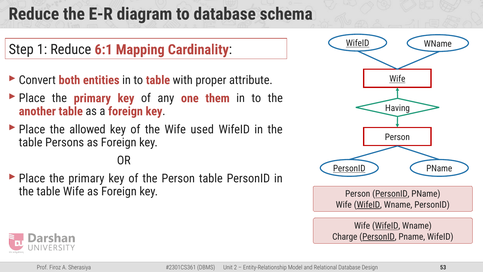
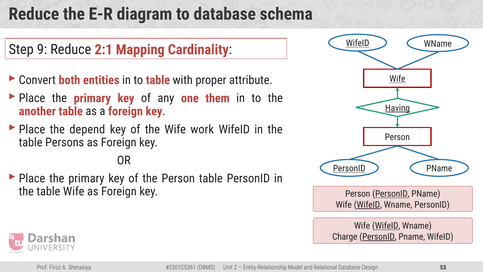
1: 1 -> 9 (42, 50)
6:1: 6:1 -> 2:1 (104, 50)
Having underline: none -> present (398, 108)
allowed: allowed -> depend (87, 129)
used: used -> work (202, 129)
